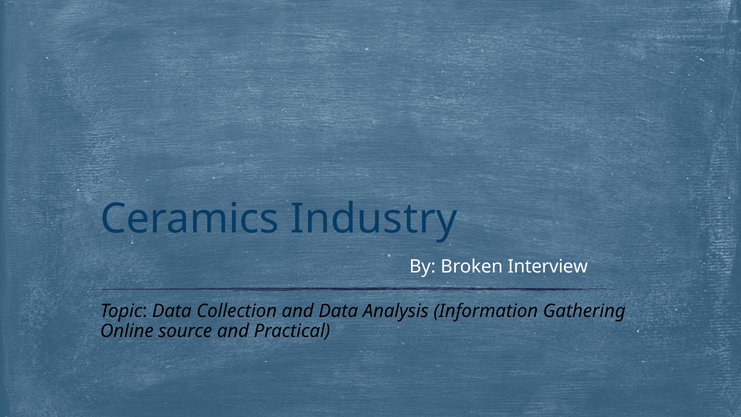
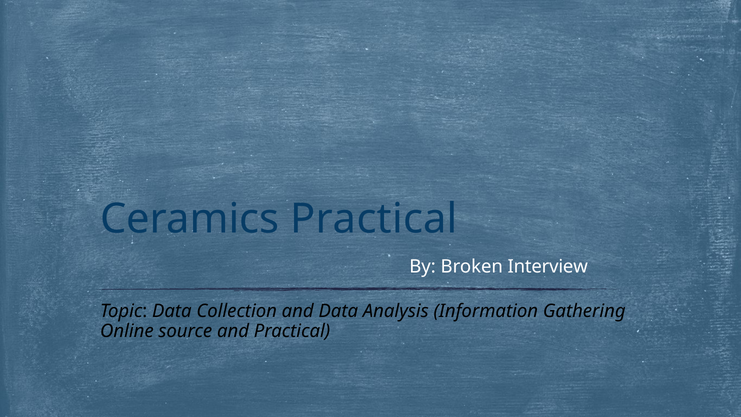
Ceramics Industry: Industry -> Practical (374, 219)
